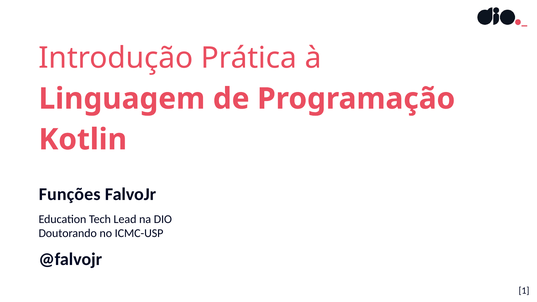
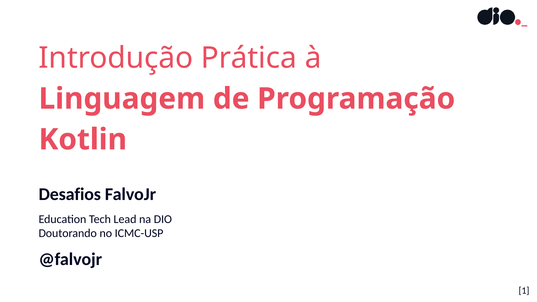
Funções: Funções -> Desafios (70, 194)
